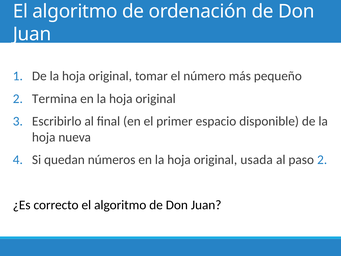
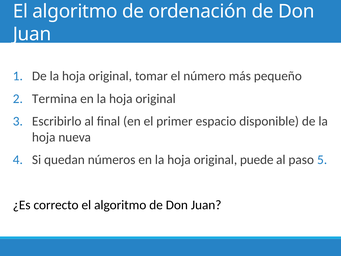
usada: usada -> puede (257, 160)
paso 2: 2 -> 5 (322, 160)
